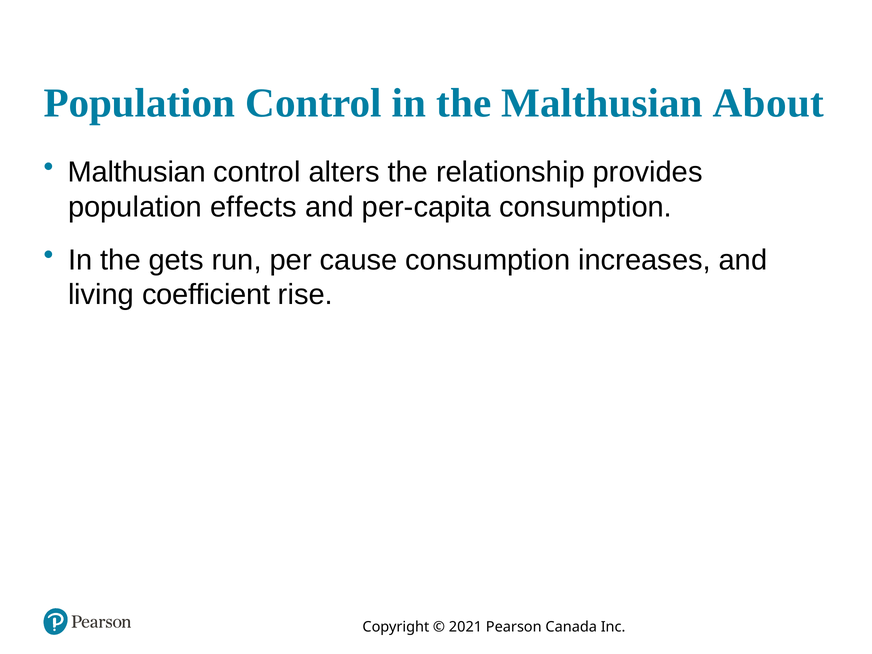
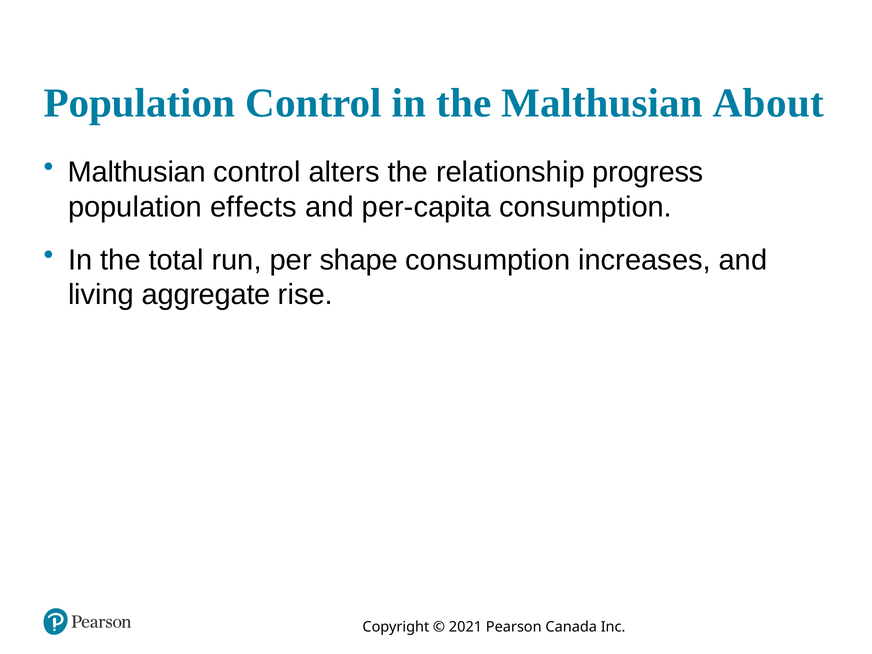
provides: provides -> progress (648, 172)
gets: gets -> total (176, 260)
cause: cause -> shape (359, 260)
coefficient: coefficient -> aggregate (206, 295)
